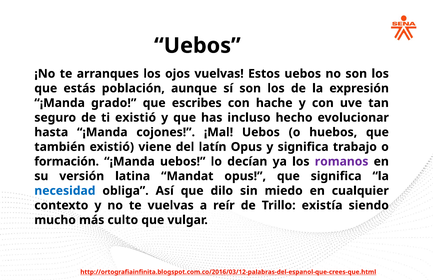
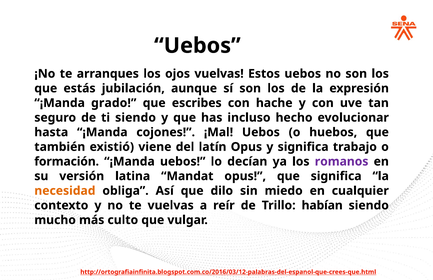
población: población -> jubilación (133, 88)
ti existió: existió -> siendo (136, 117)
necesidad colour: blue -> orange (65, 191)
existía: existía -> habían (322, 205)
